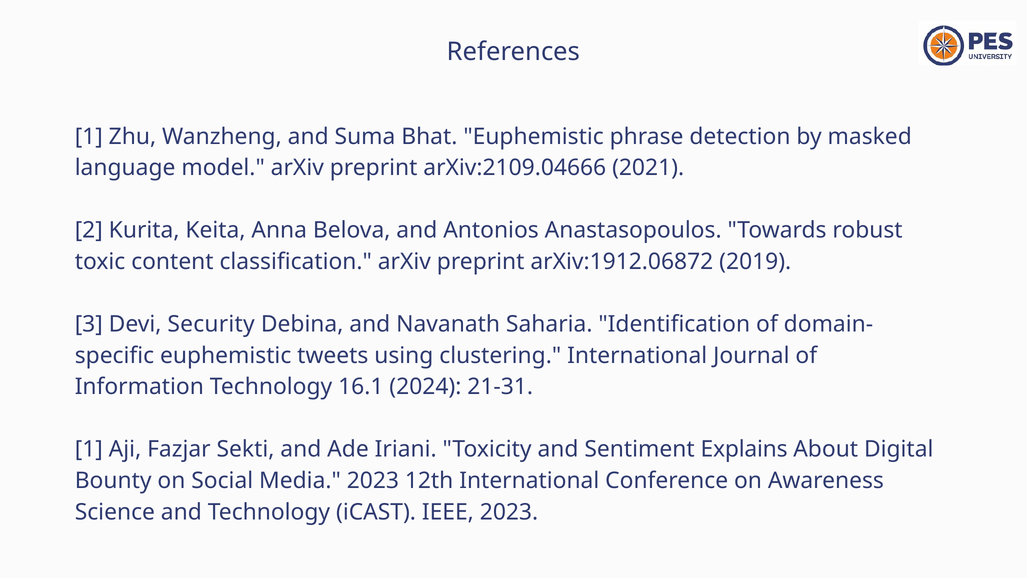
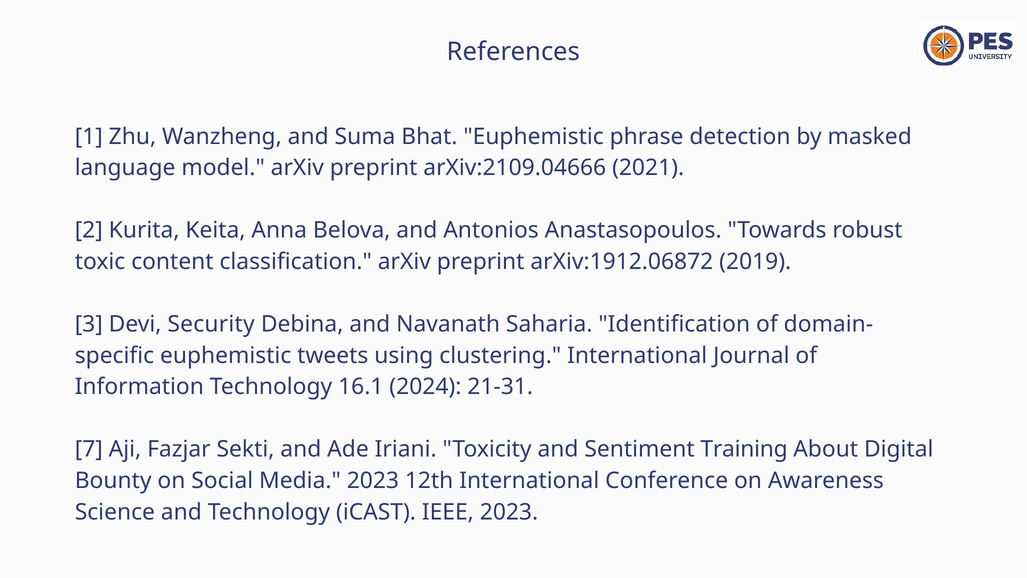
1: 1 -> 7 (89, 449)
Explains: Explains -> Training (744, 449)
